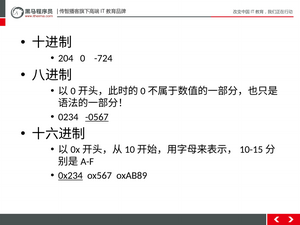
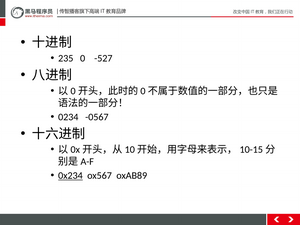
204: 204 -> 235 (66, 58)
-724: -724 -> -527 (103, 58)
-0567 underline: present -> none (97, 117)
